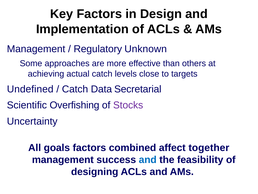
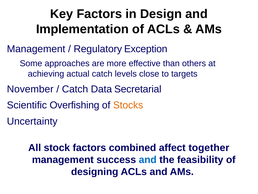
Unknown: Unknown -> Exception (146, 49)
Undefined: Undefined -> November (30, 89)
Stocks colour: purple -> orange (128, 105)
goals: goals -> stock (57, 147)
